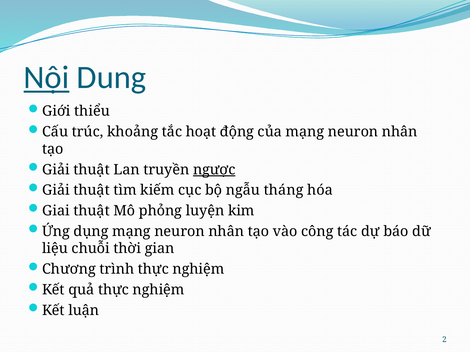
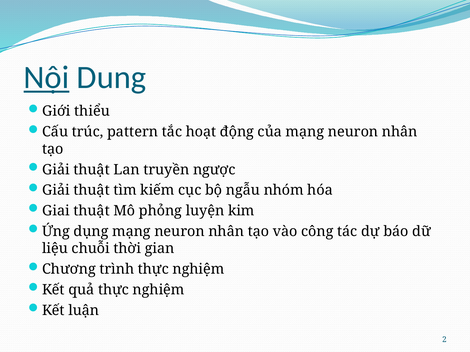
khoảng: khoảng -> pattern (133, 132)
ngược underline: present -> none (214, 170)
tháng: tháng -> nhóm (284, 190)
